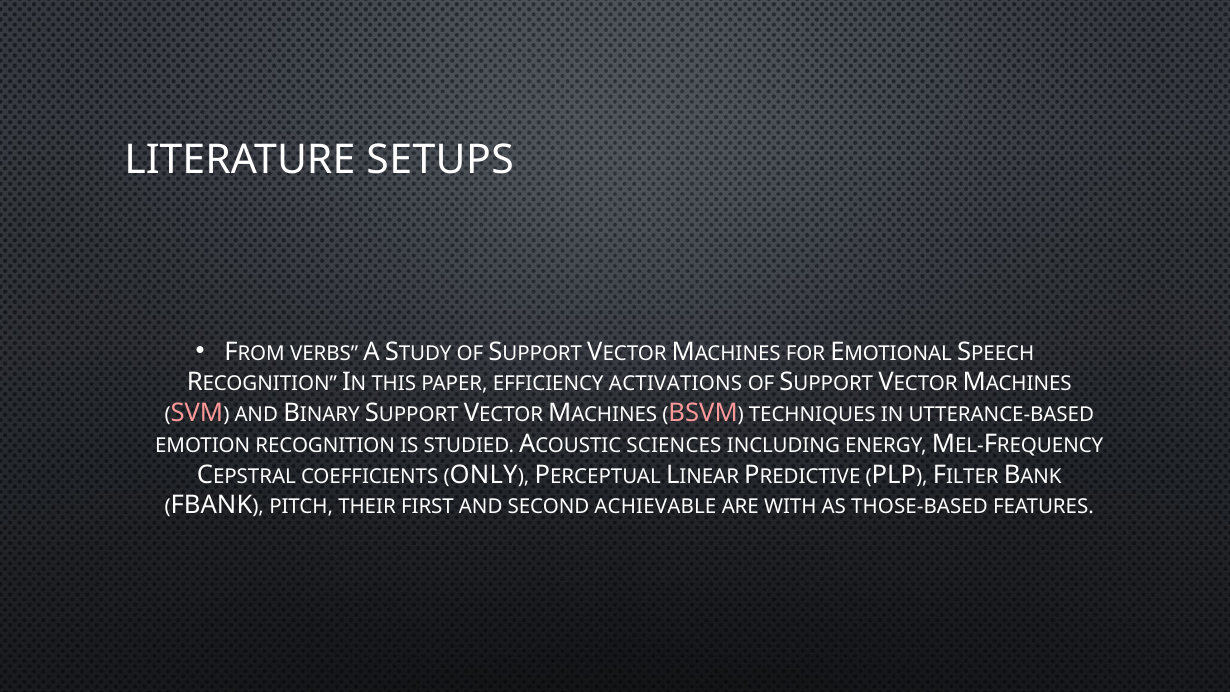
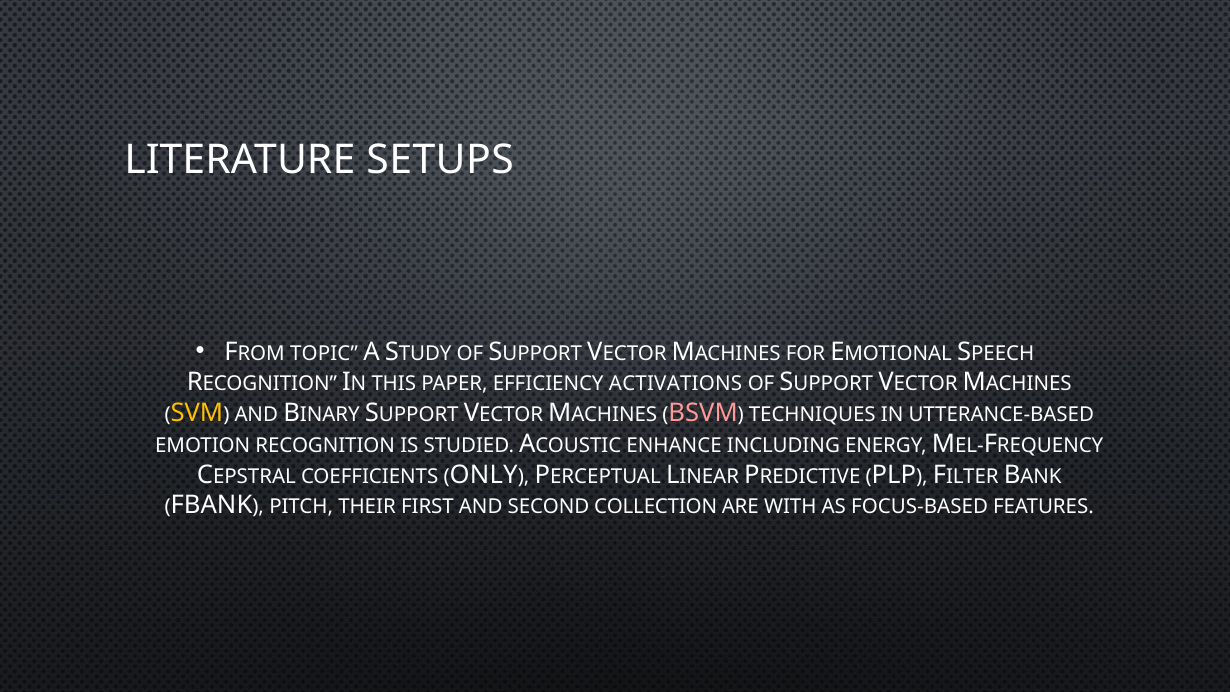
VERBS: VERBS -> TOPIC (324, 353)
SVM colour: pink -> yellow (197, 413)
SCIENCES: SCIENCES -> ENHANCE (674, 445)
ACHIEVABLE: ACHIEVABLE -> COLLECTION (656, 507)
THOSE-BASED: THOSE-BASED -> FOCUS-BASED (920, 507)
